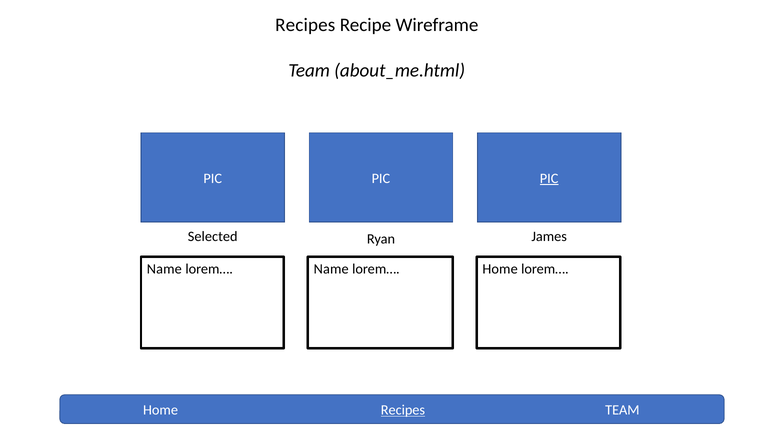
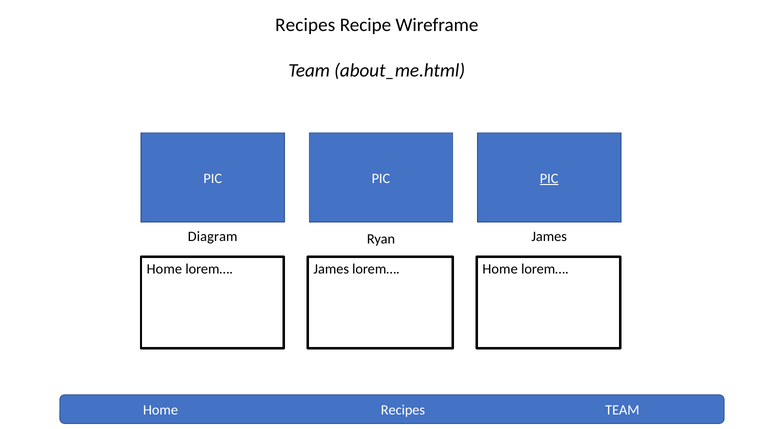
Selected: Selected -> Diagram (213, 236)
Name: Name -> Home (164, 269)
lorem… Name: Name -> James (331, 269)
Recipes underline: present -> none (403, 410)
